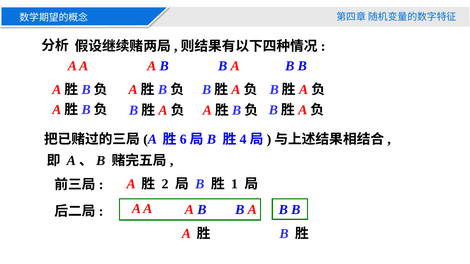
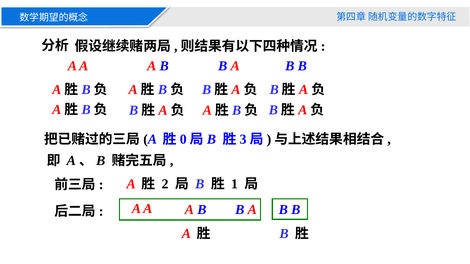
6: 6 -> 0 (183, 140)
4: 4 -> 3 (243, 140)
